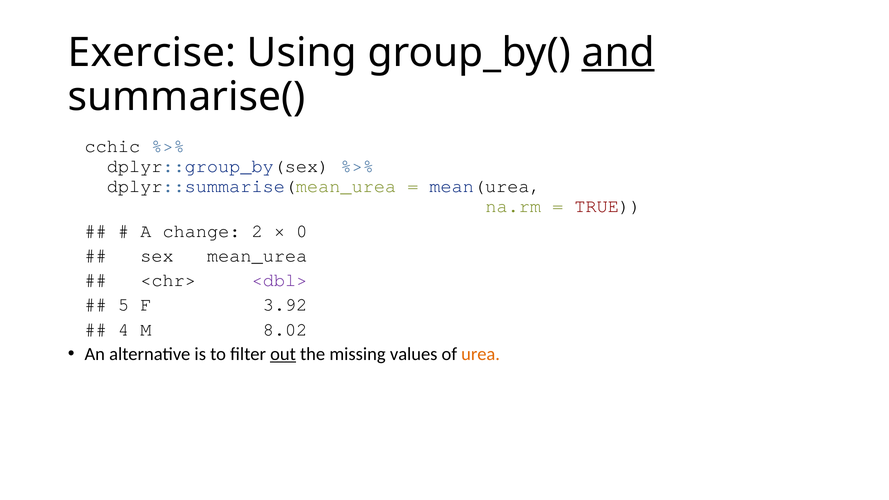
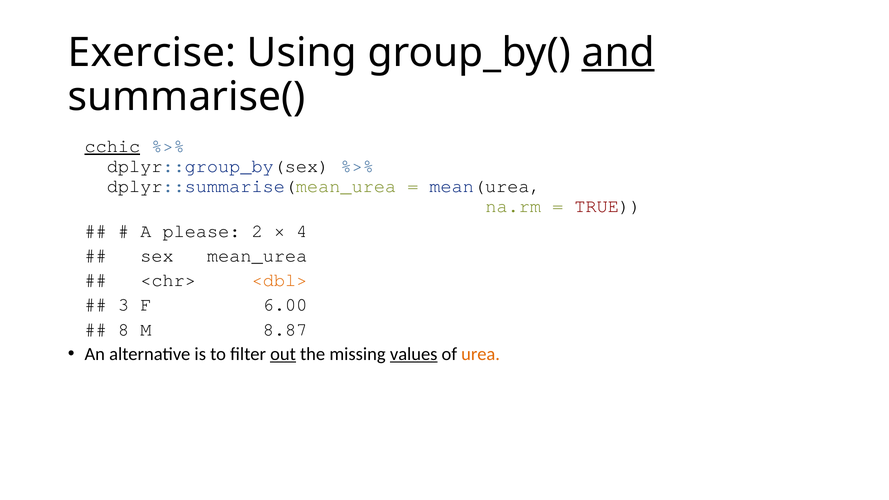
cchic underline: none -> present (112, 146)
change: change -> please (201, 231)
0: 0 -> 4 (302, 231)
<dbl> colour: purple -> orange (280, 280)
5: 5 -> 3 (123, 305)
3.92: 3.92 -> 6.00 (285, 305)
4: 4 -> 8 (123, 329)
8.02: 8.02 -> 8.87 (285, 329)
values underline: none -> present (414, 354)
